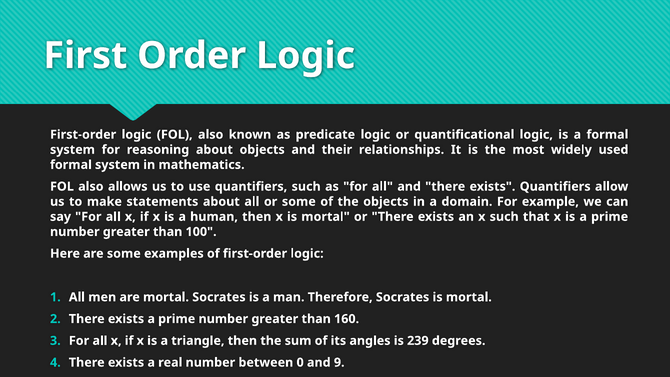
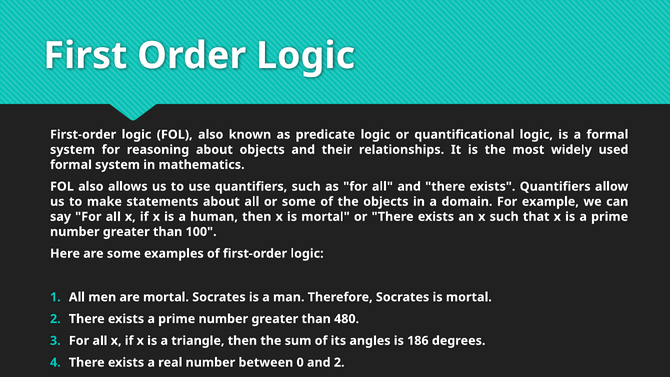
160: 160 -> 480 (347, 319)
239: 239 -> 186 (418, 341)
and 9: 9 -> 2 (339, 362)
